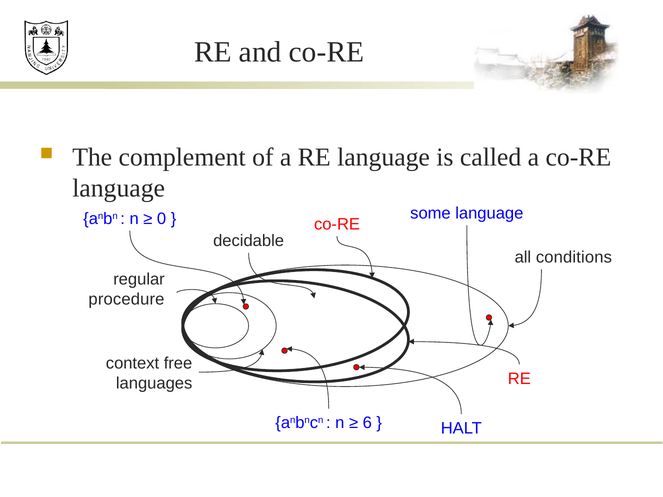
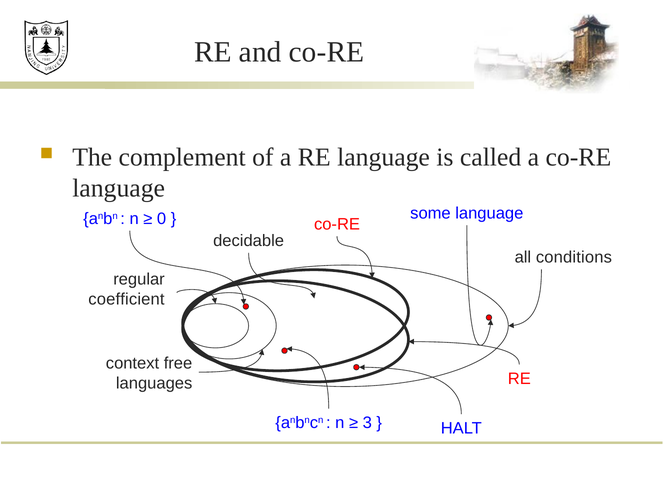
procedure: procedure -> coefficient (126, 299)
6: 6 -> 3 (367, 423)
